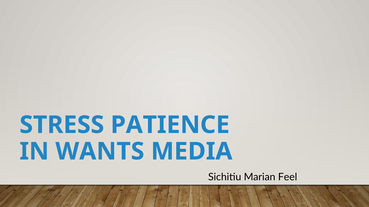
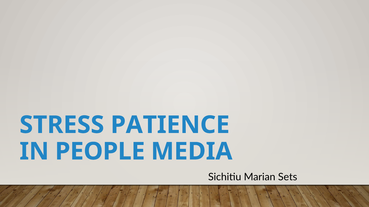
WANTS: WANTS -> PEOPLE (100, 152)
Feel: Feel -> Sets (288, 178)
